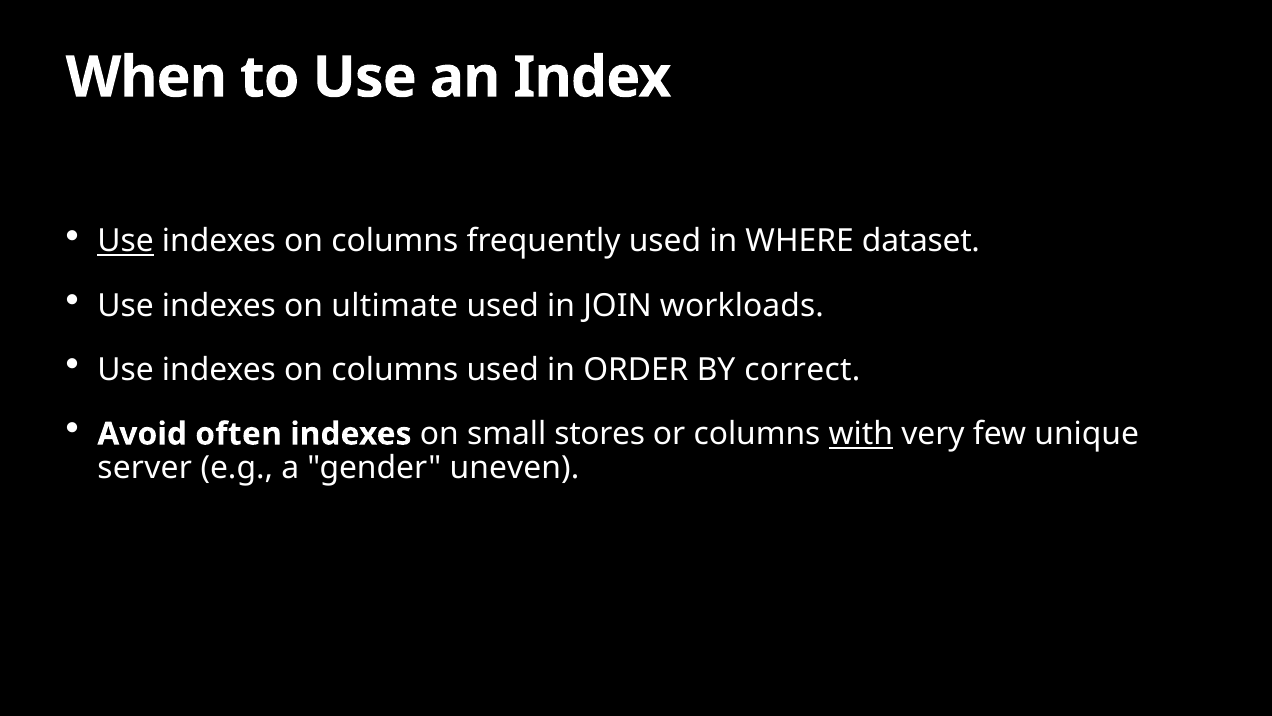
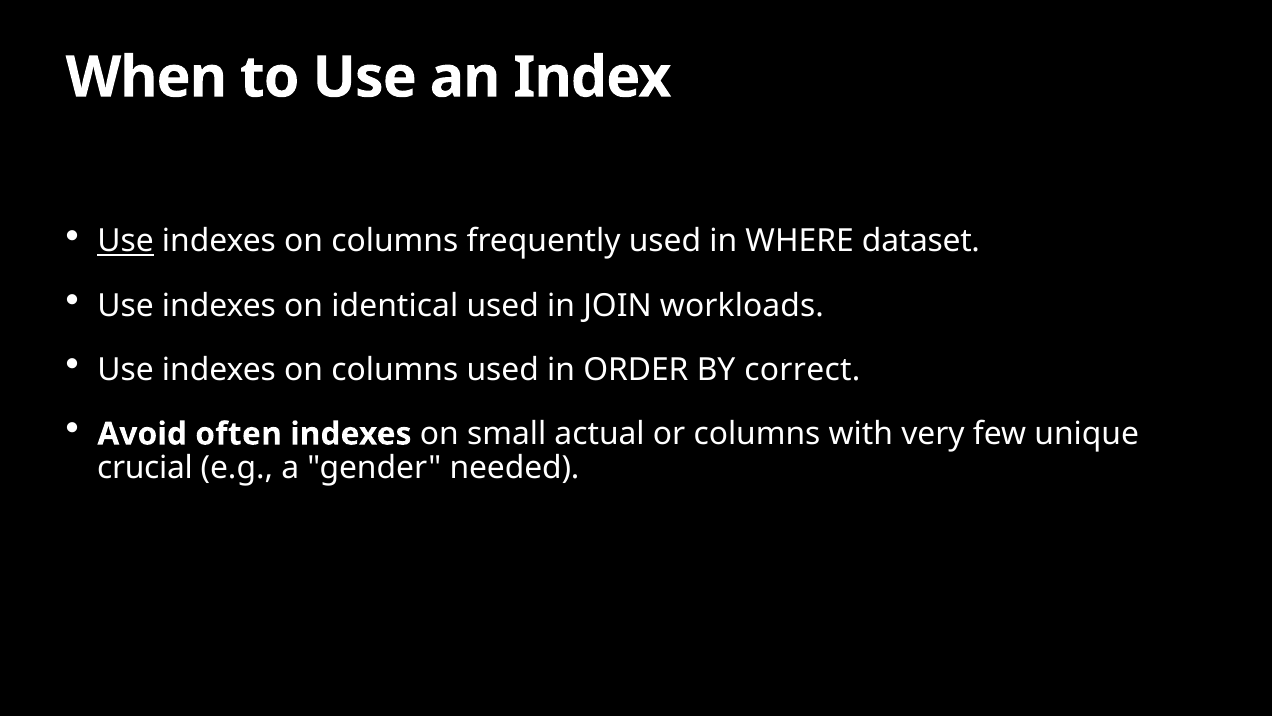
ultimate: ultimate -> identical (395, 305)
stores: stores -> actual (600, 434)
with underline: present -> none (861, 434)
server: server -> crucial (145, 468)
uneven: uneven -> needed (515, 468)
